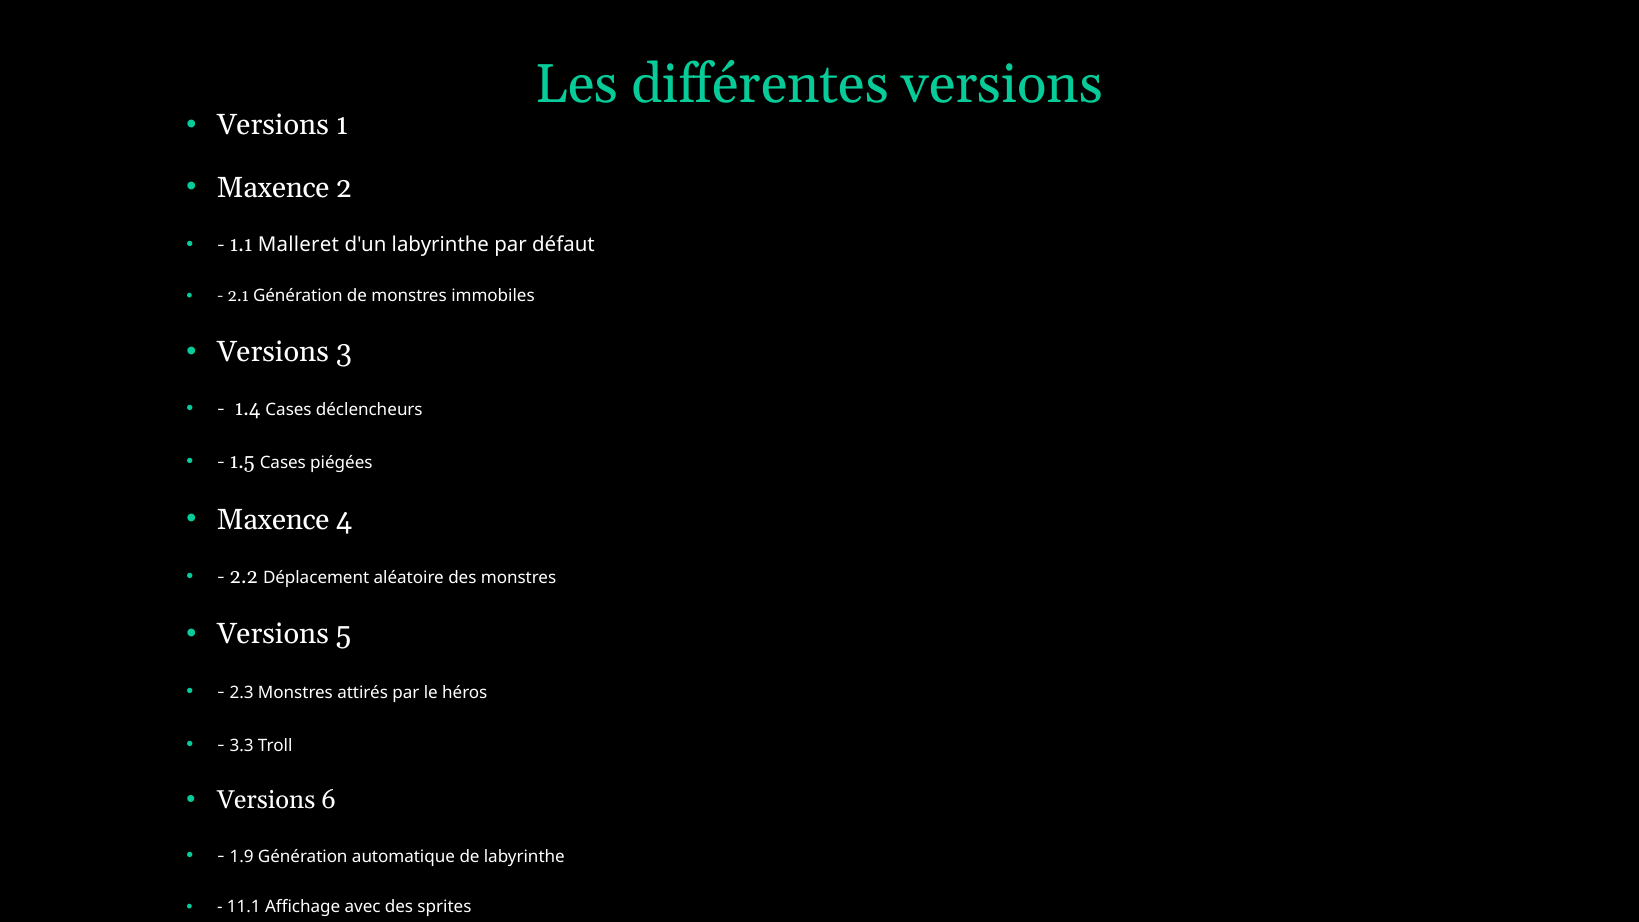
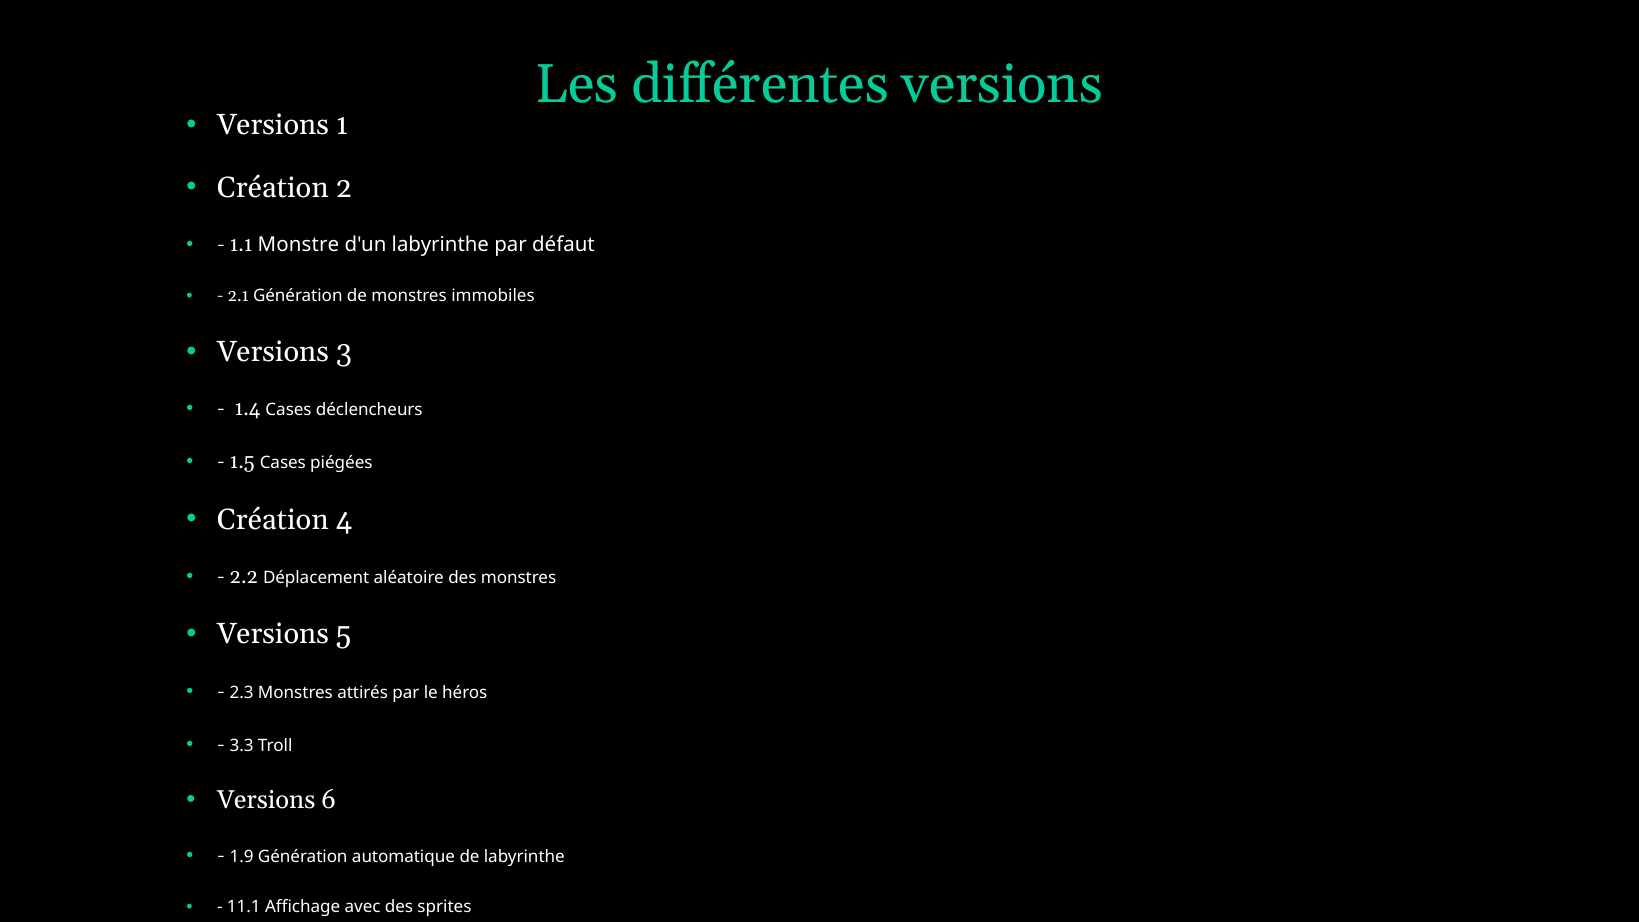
Maxence: Maxence -> Création (273, 187)
Malleret: Malleret -> Monstre (298, 245)
Maxence: Maxence -> Création (273, 519)
